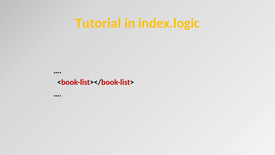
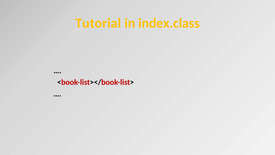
index.logic: index.logic -> index.class (169, 23)
